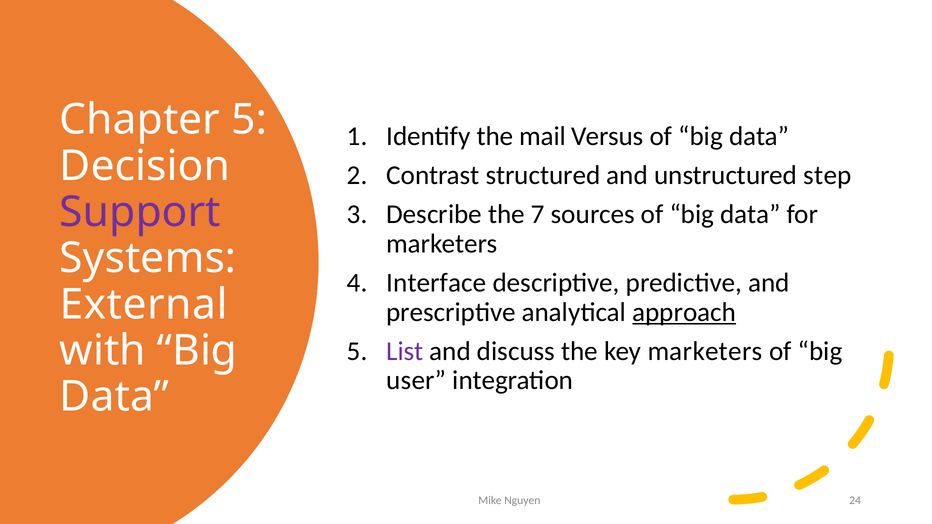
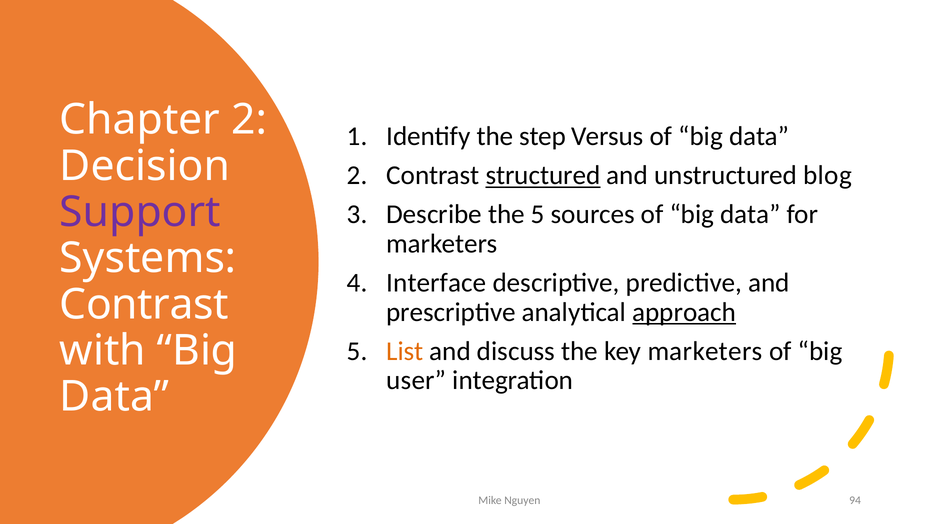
Chapter 5: 5 -> 2 (249, 120)
mail: mail -> step (543, 136)
structured underline: none -> present (543, 176)
step: step -> blog (828, 176)
the 7: 7 -> 5 (538, 215)
External: External -> Contrast (144, 305)
List colour: purple -> orange (405, 351)
24: 24 -> 94 (855, 501)
